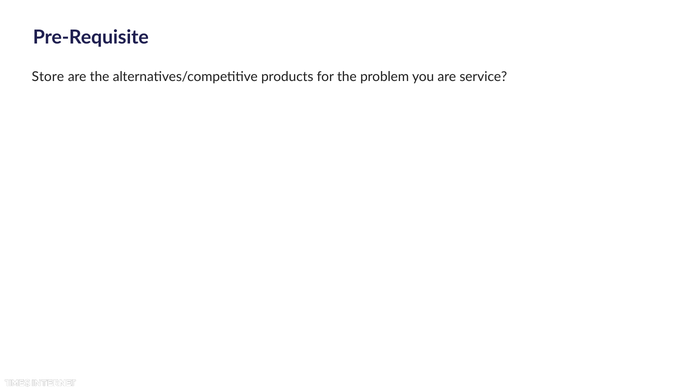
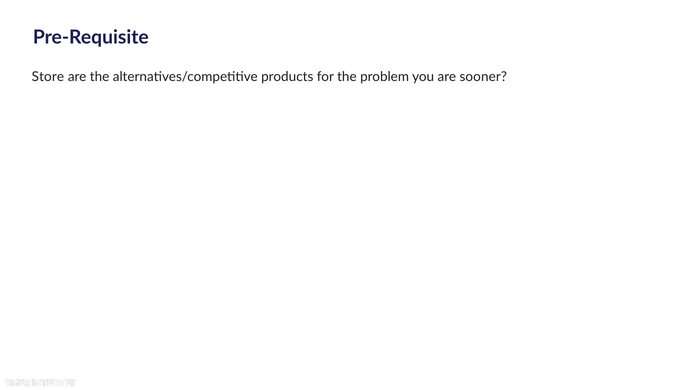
service: service -> sooner (483, 77)
